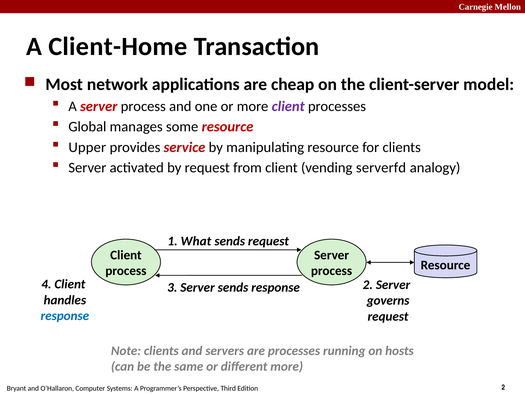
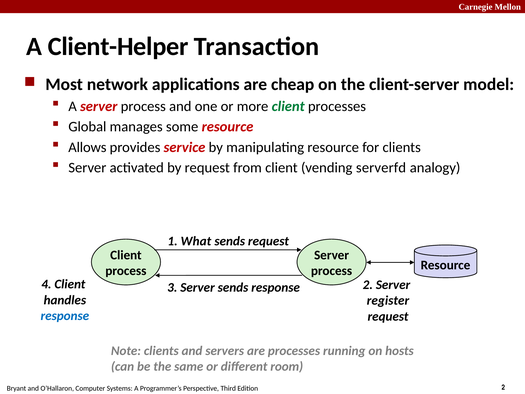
Client-Home: Client-Home -> Client-Helper (118, 47)
client colour: purple -> green (288, 106)
Upper: Upper -> Allows (87, 147)
governs: governs -> register (388, 300)
different more: more -> room (287, 366)
